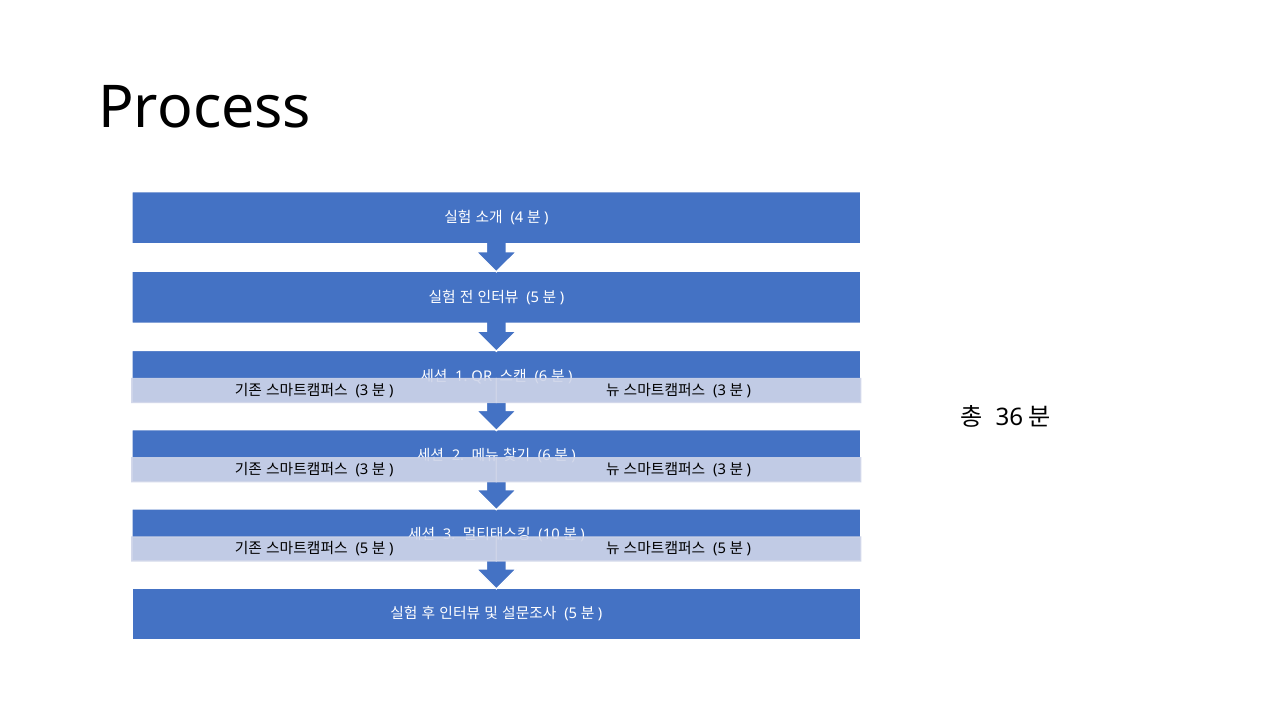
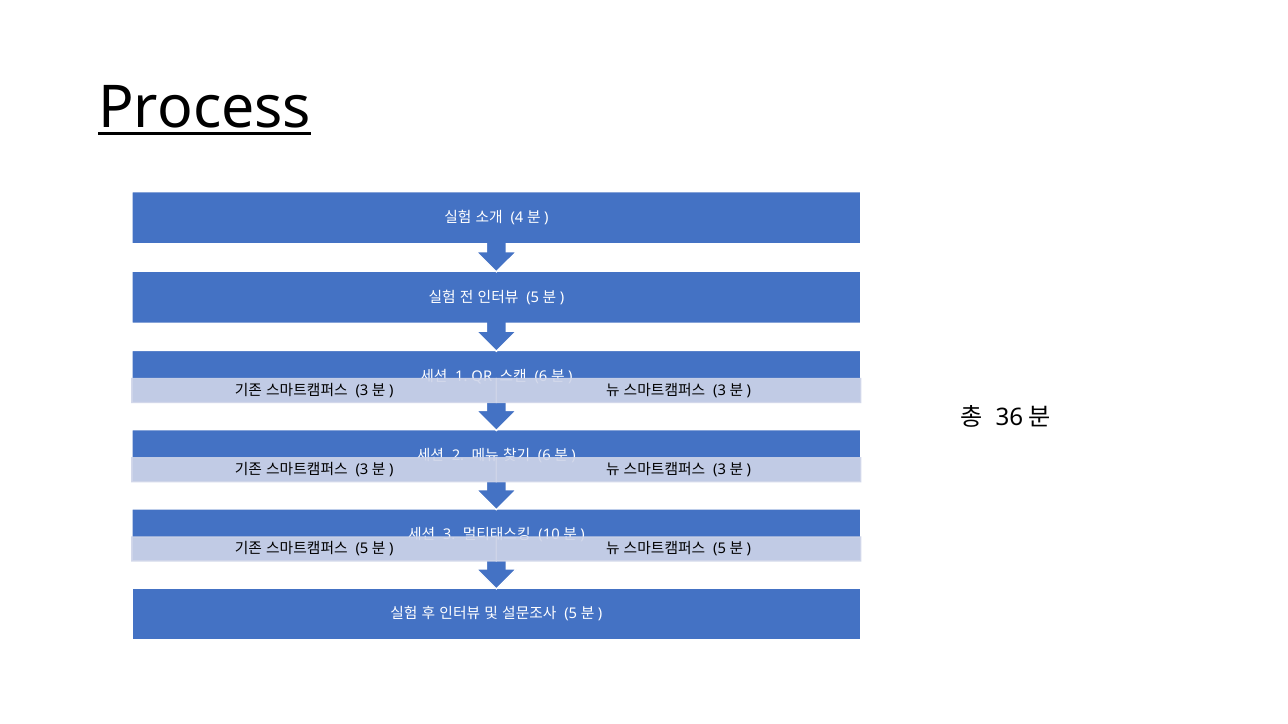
Process underline: none -> present (205, 108)
